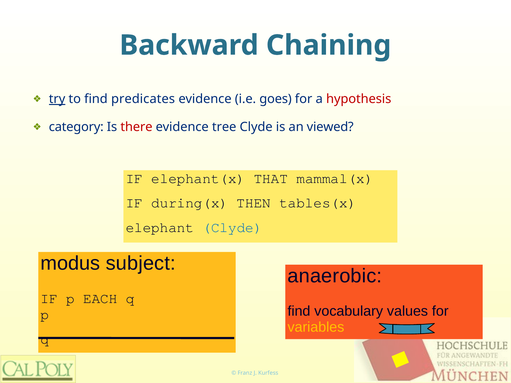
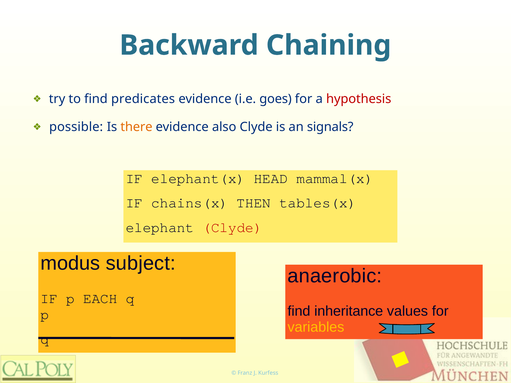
try underline: present -> none (57, 99)
category: category -> possible (76, 127)
there colour: red -> orange (136, 127)
tree: tree -> also (224, 127)
viewed: viewed -> signals (330, 127)
THAT: THAT -> HEAD (271, 178)
during(x: during(x -> chains(x (190, 203)
Clyde colour: blue -> red (232, 227)
vocabulary: vocabulary -> inheritance (349, 311)
